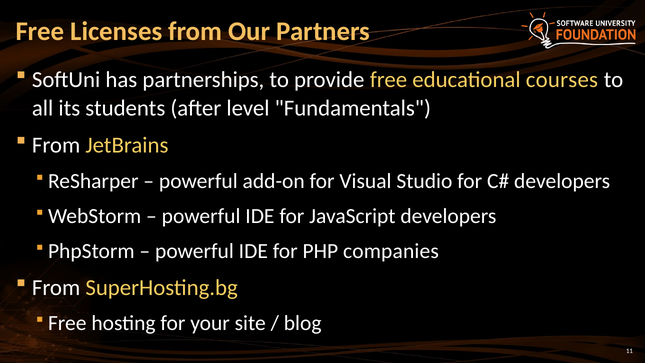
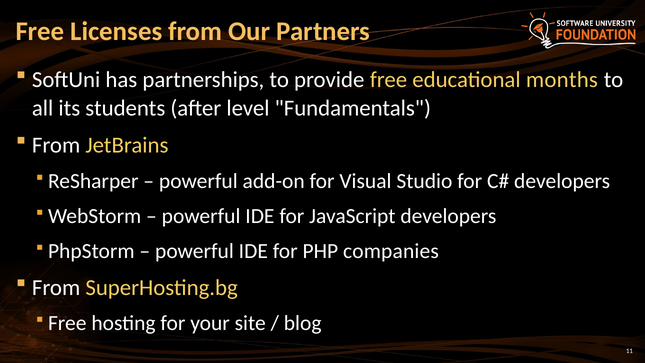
courses: courses -> months (562, 79)
